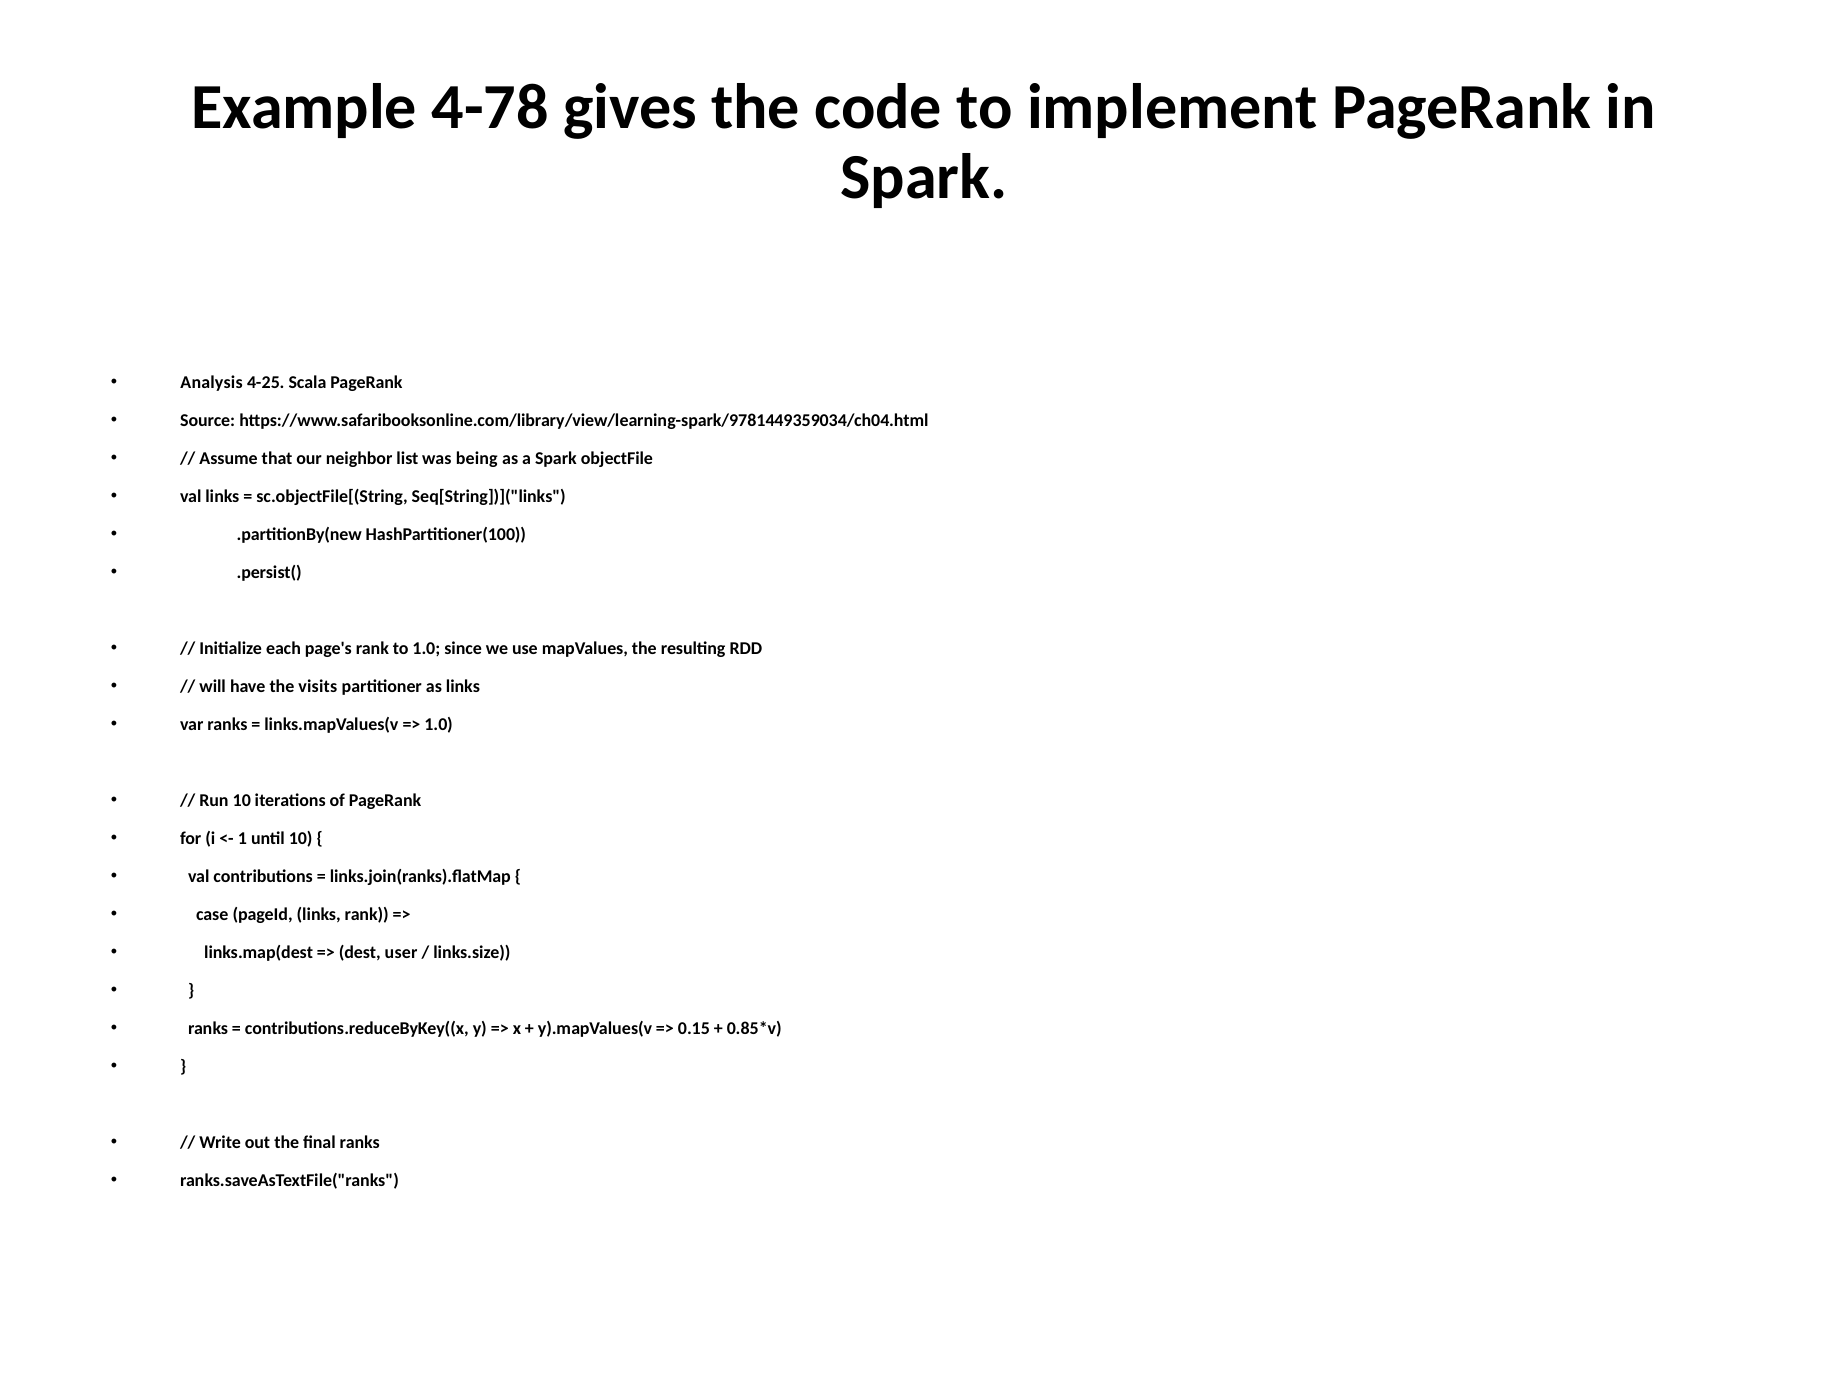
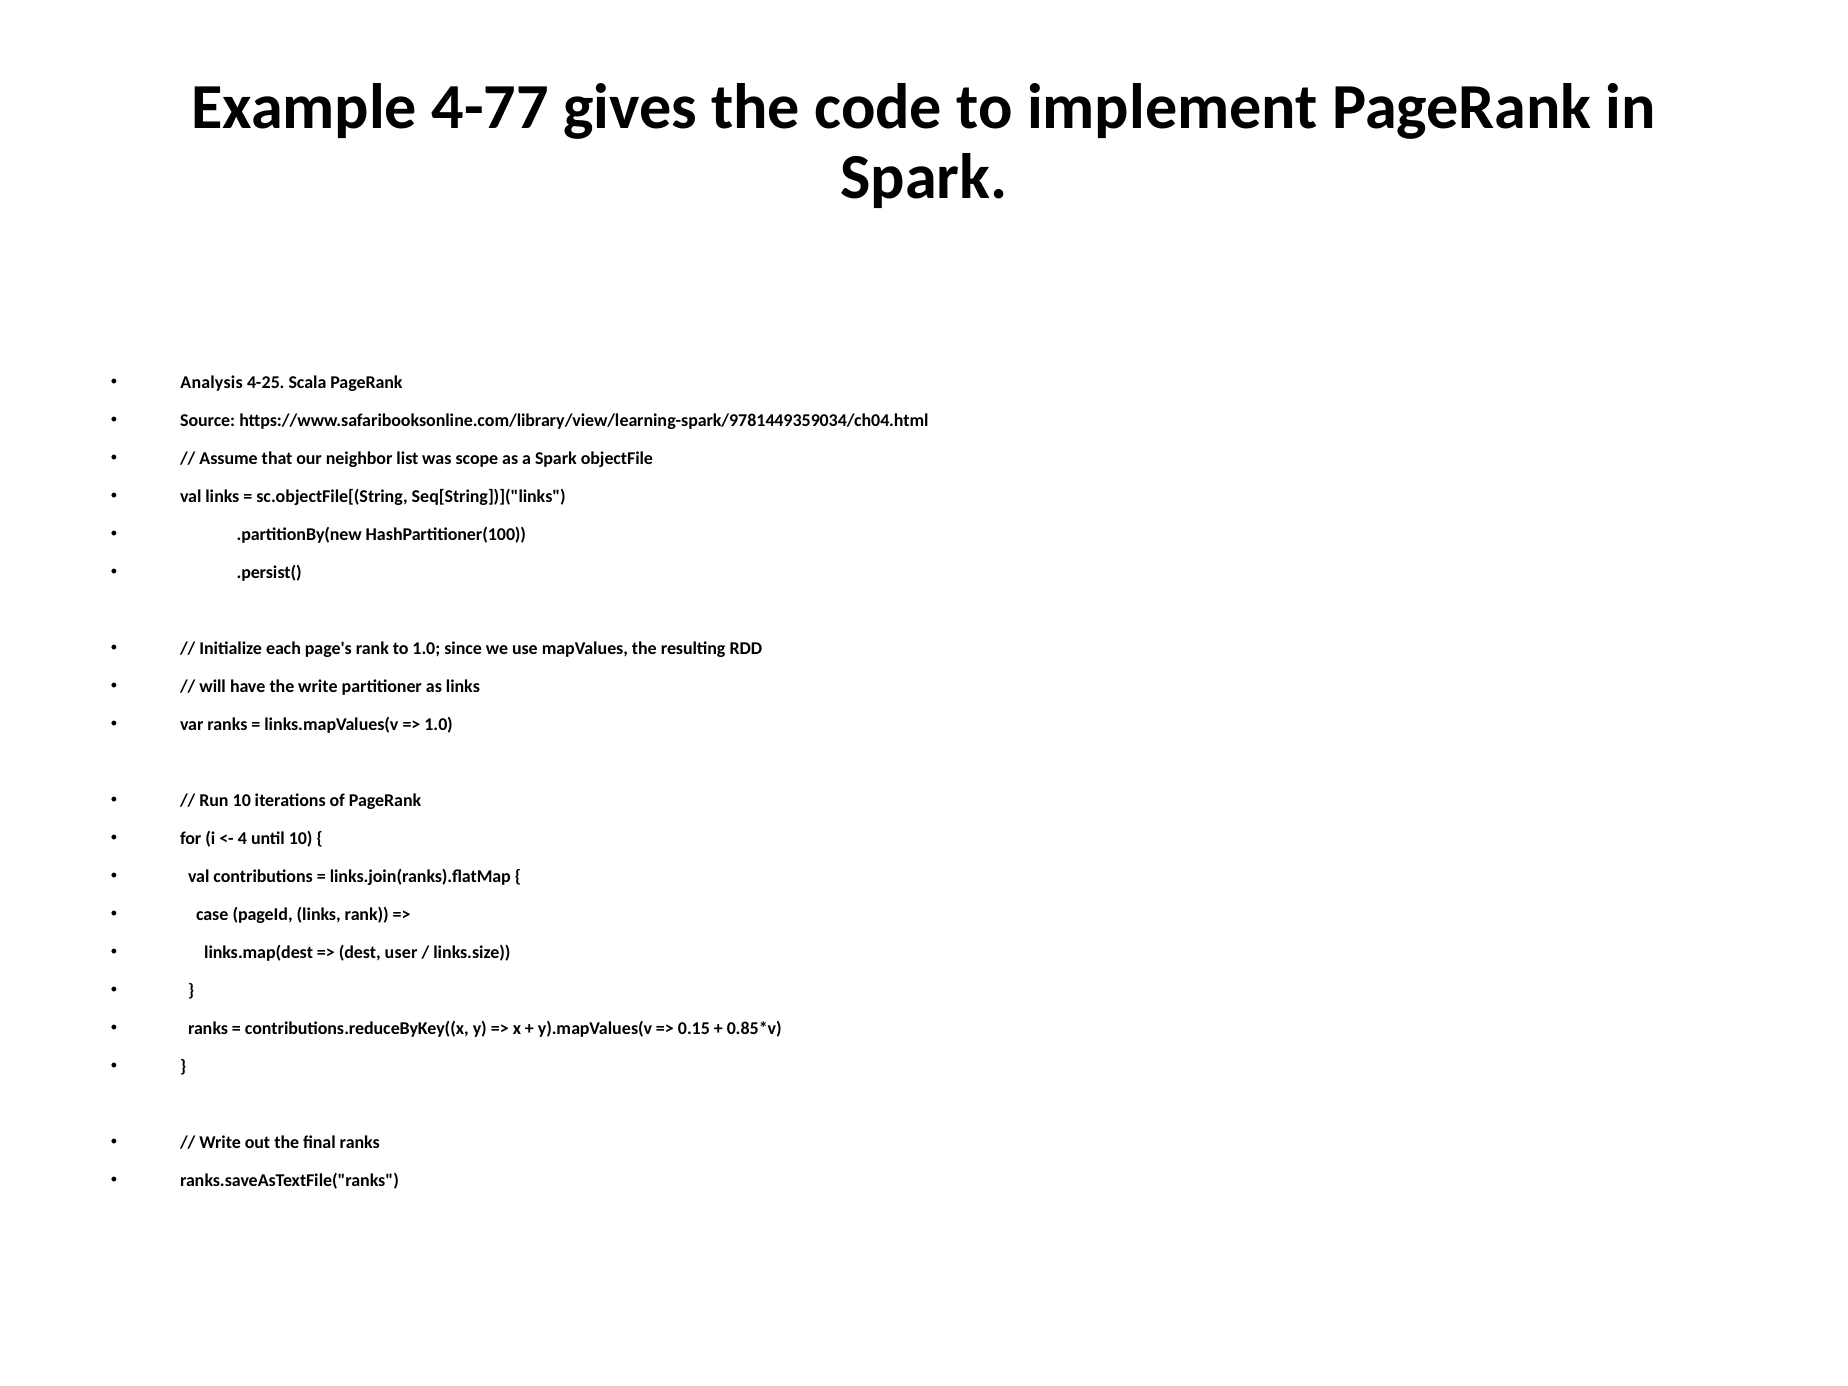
4-78: 4-78 -> 4-77 (490, 108)
being: being -> scope (477, 459)
the visits: visits -> write (318, 686)
1: 1 -> 4 (242, 838)
